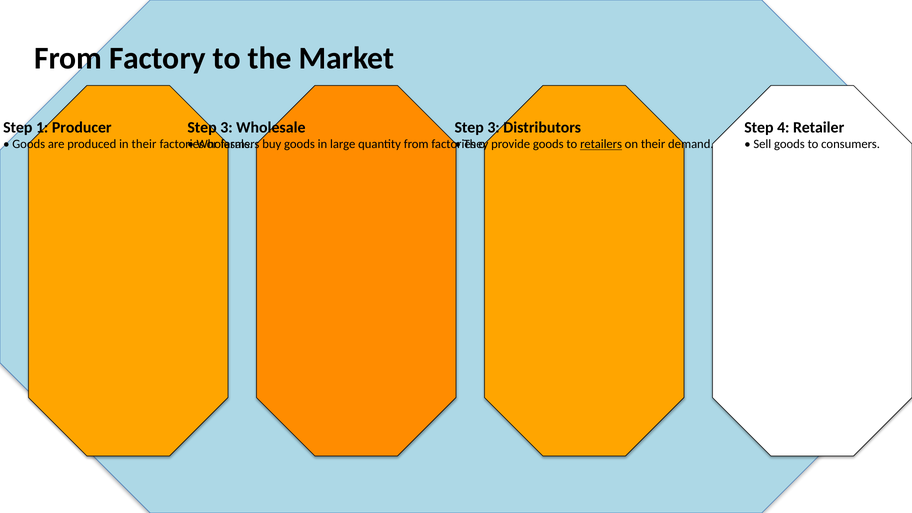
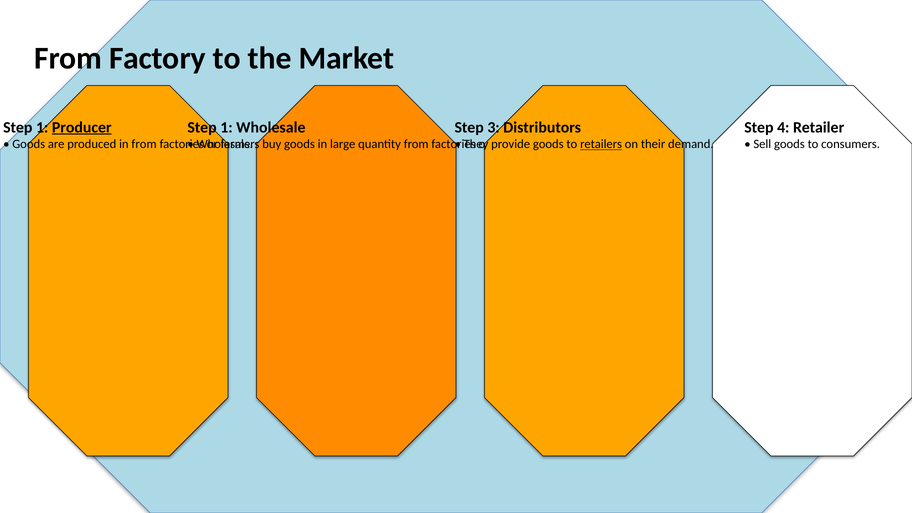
Producer underline: none -> present (82, 127)
3: 3 -> 1 (226, 127)
in their: their -> from (144, 144)
